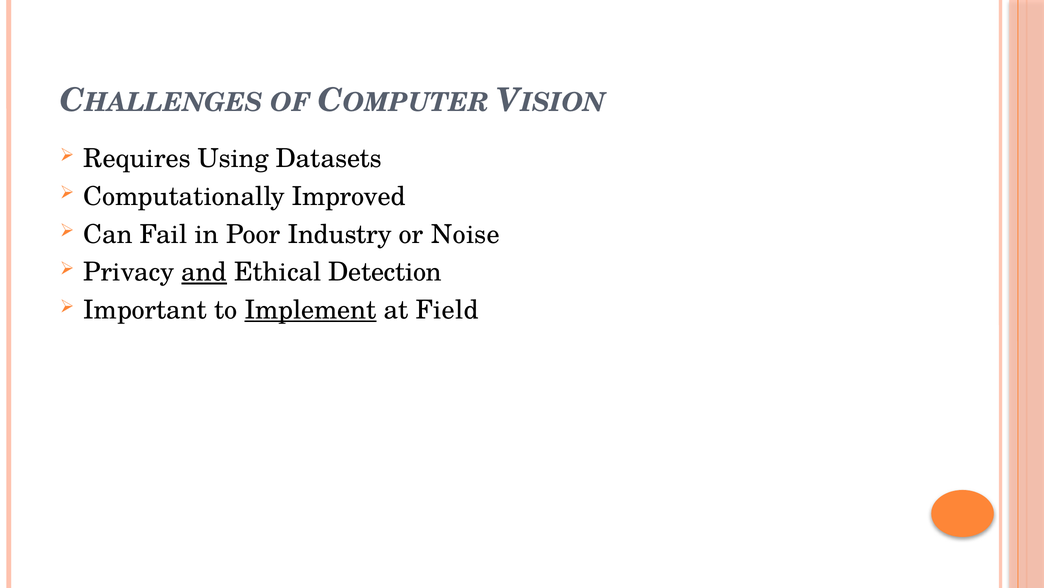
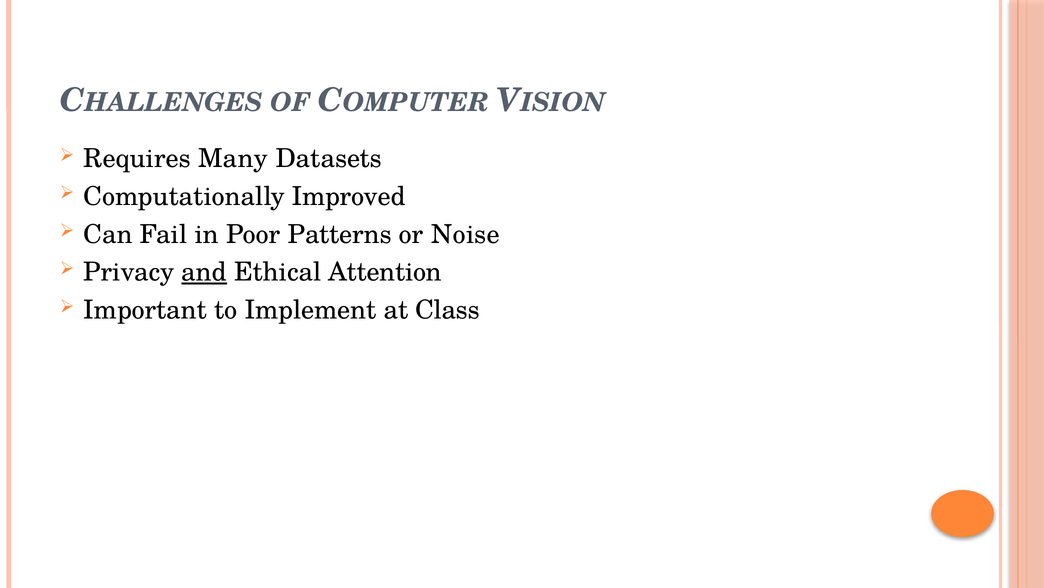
Using: Using -> Many (233, 158)
Industry: Industry -> Patterns (340, 234)
Detection: Detection -> Attention (385, 272)
Implement underline: present -> none (311, 310)
Field: Field -> Class (447, 310)
